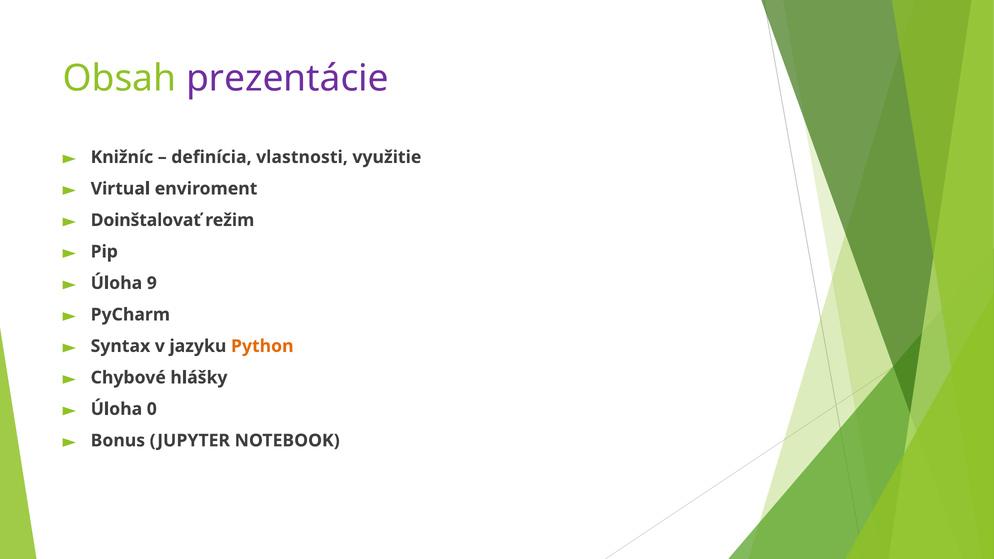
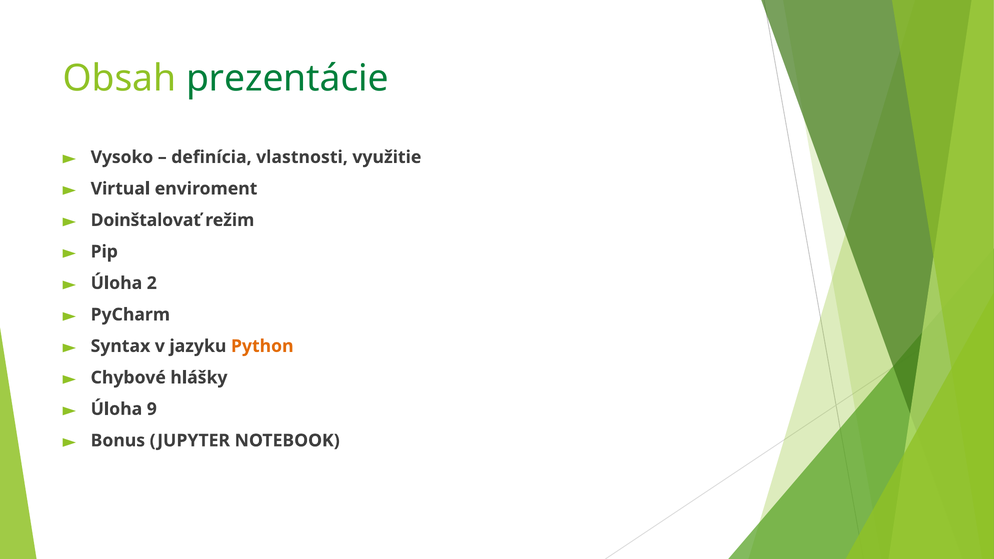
prezentácie colour: purple -> green (287, 78)
Knižníc: Knižníc -> Vysoko (122, 157)
9: 9 -> 2 (152, 283)
0: 0 -> 9 (152, 409)
